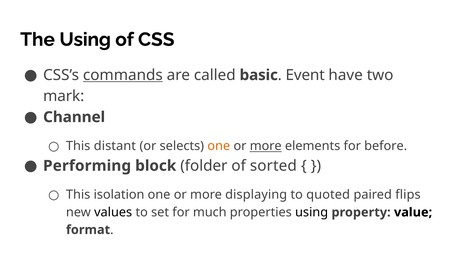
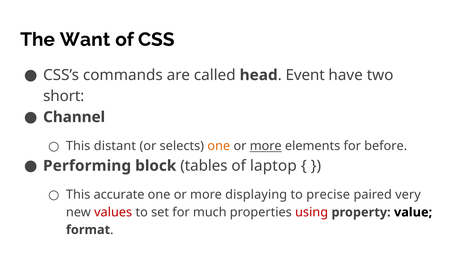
The Using: Using -> Want (85, 40)
commands underline: present -> none (123, 75)
basic: basic -> head (259, 75)
mark: mark -> short (64, 96)
folder: folder -> tables (204, 166)
sorted: sorted -> laptop (273, 166)
isolation: isolation -> accurate (119, 195)
quoted: quoted -> precise (328, 195)
flips: flips -> very (408, 195)
values colour: black -> red (113, 213)
using colour: black -> red (312, 213)
